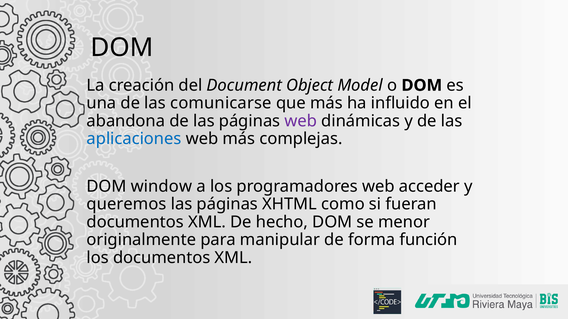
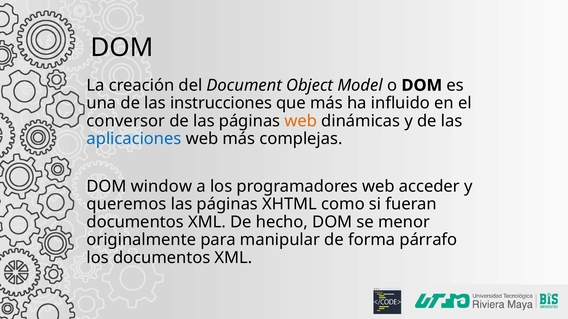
comunicarse: comunicarse -> instrucciones (221, 103)
abandona: abandona -> conversor (126, 121)
web colour: purple -> orange (301, 121)
función: función -> párrafo (428, 240)
